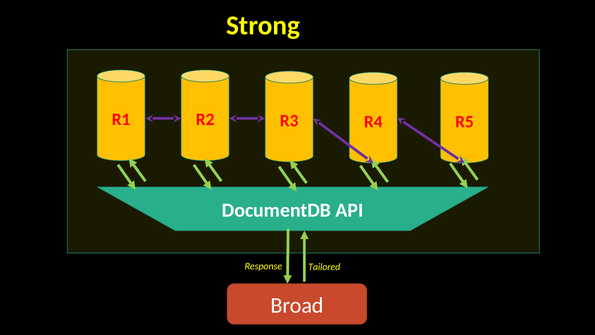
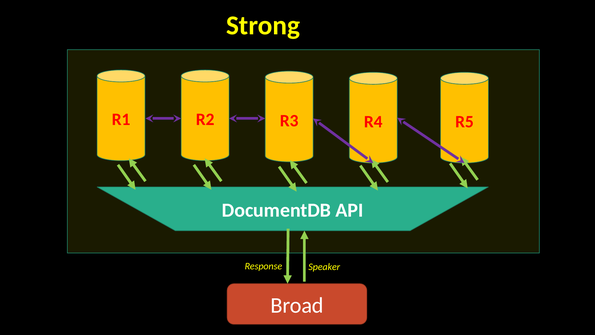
Tailored: Tailored -> Speaker (324, 266)
